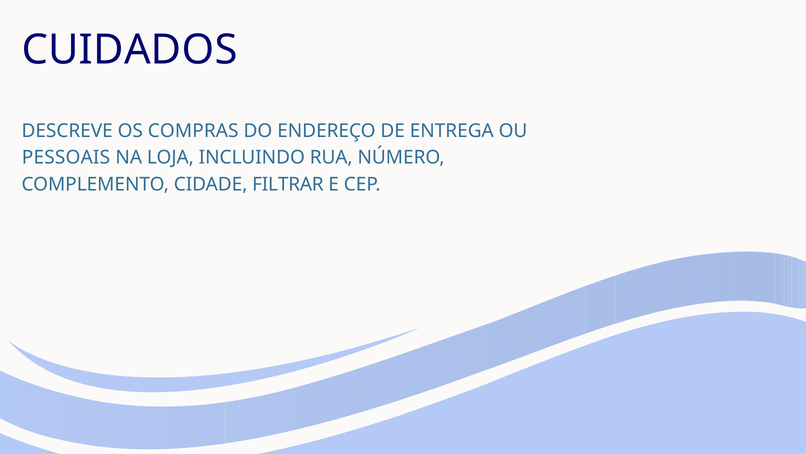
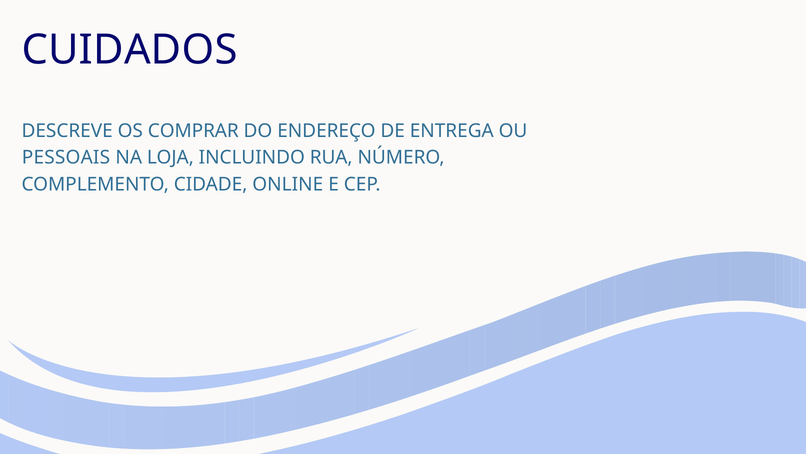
COMPRAS: COMPRAS -> COMPRAR (193, 131)
FILTRAR: FILTRAR -> ONLINE (288, 184)
